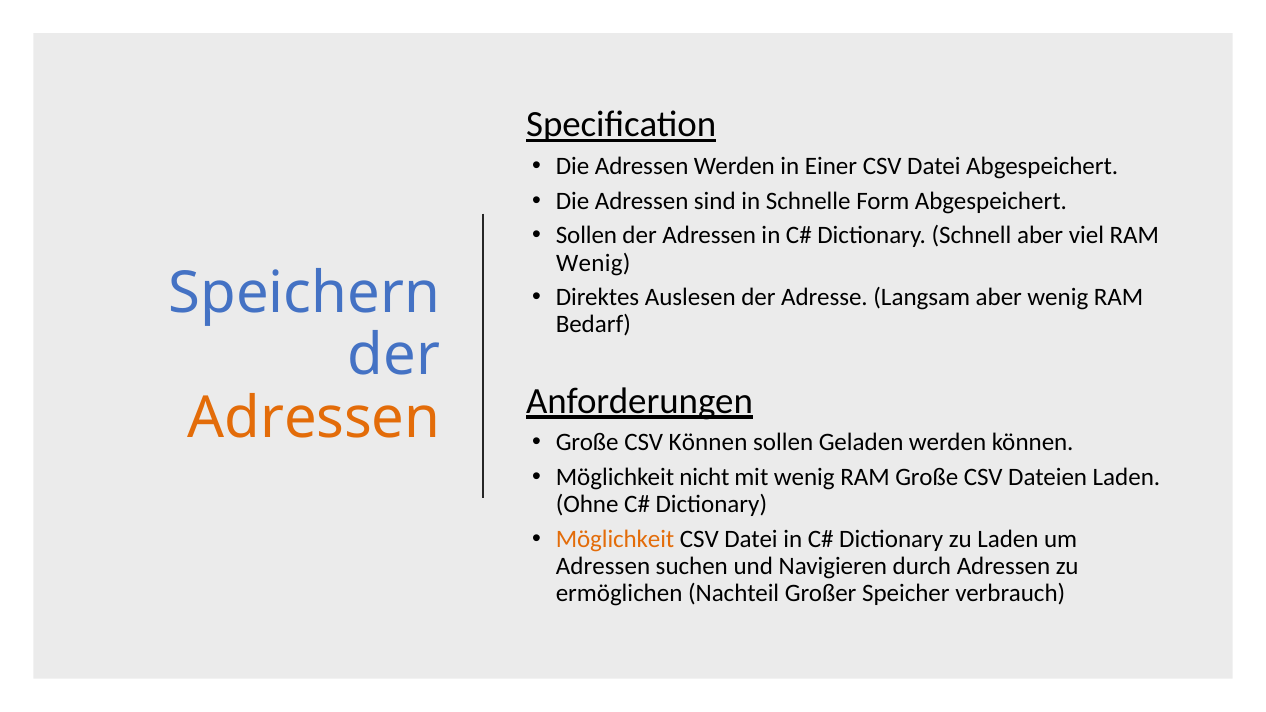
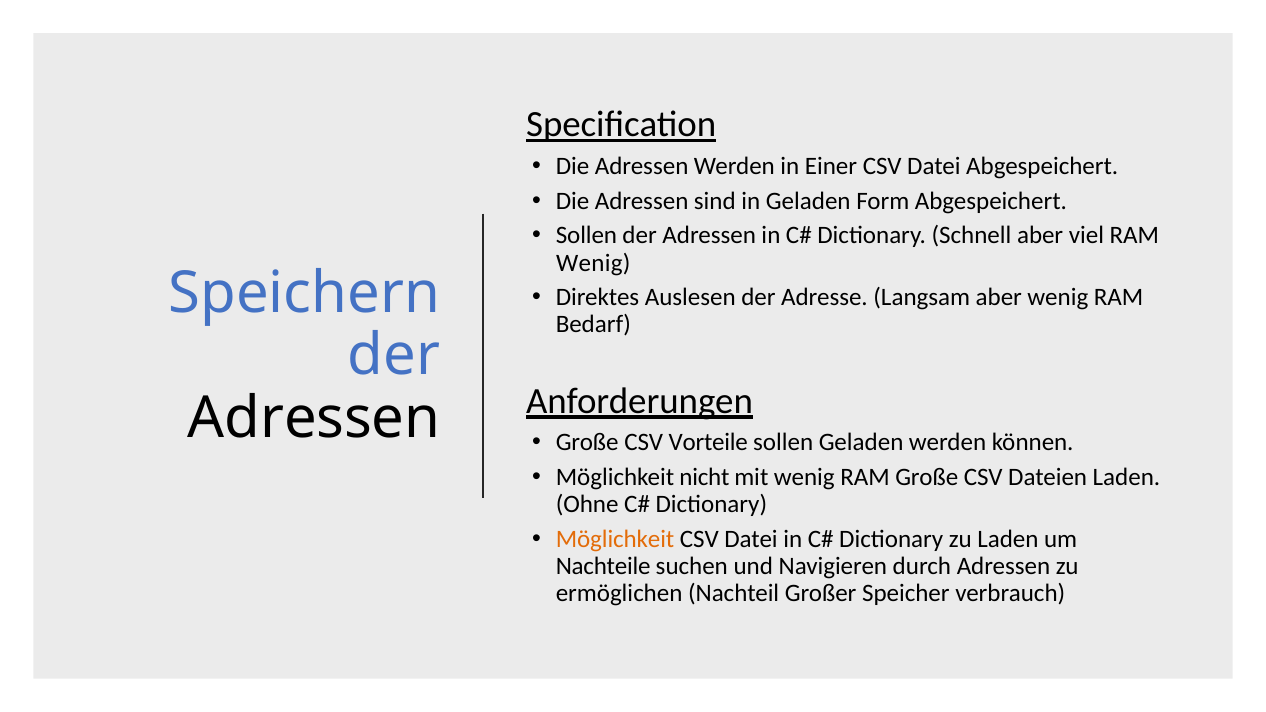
in Schnelle: Schnelle -> Geladen (808, 201)
Adressen colour: orange -> black (314, 418)
CSV Können: Können -> Vorteile (708, 442)
Adressen: Adressen -> Nachteile (603, 566)
